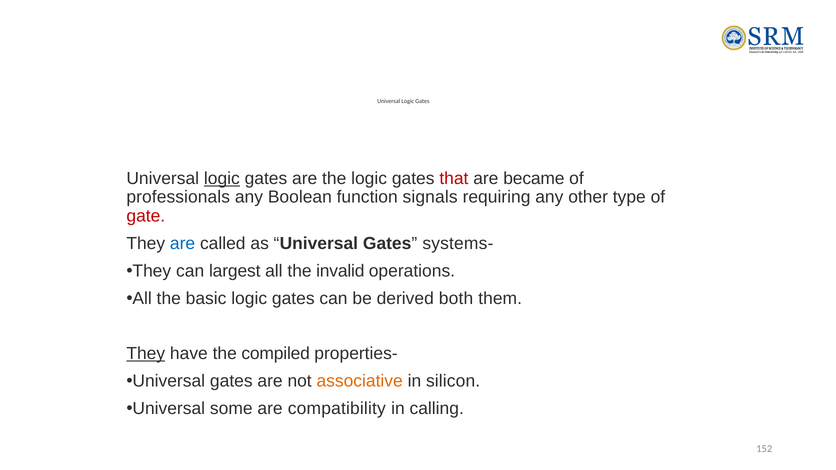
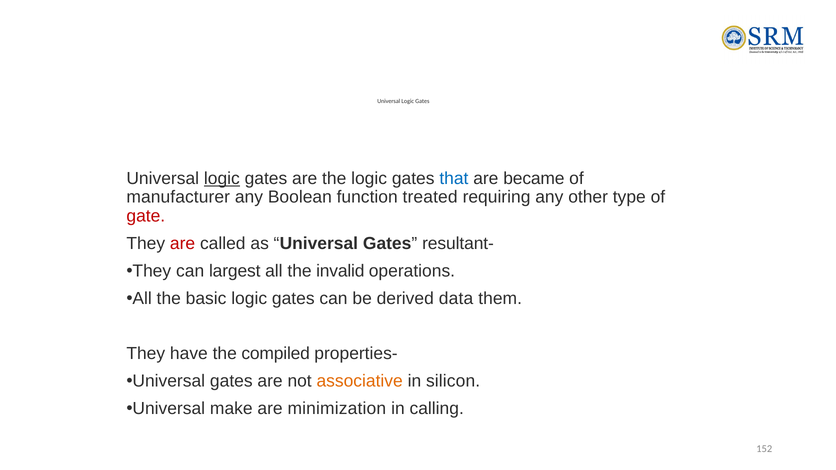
that colour: red -> blue (454, 178)
professionals: professionals -> manufacturer (178, 197)
signals: signals -> treated (430, 197)
are colour: blue -> red (183, 244)
systems-: systems- -> resultant- (458, 244)
both: both -> data (456, 299)
They underline: present -> none (146, 354)
some: some -> make (231, 409)
compatibility: compatibility -> minimization (337, 409)
